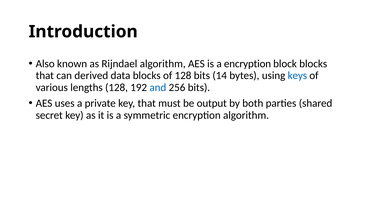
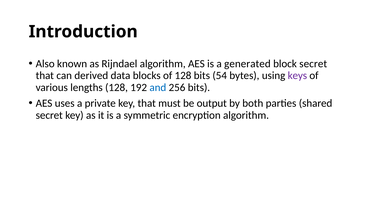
a encryption: encryption -> generated (247, 64)
block blocks: blocks -> secret (313, 64)
14: 14 -> 54 (220, 75)
keys colour: blue -> purple (297, 75)
